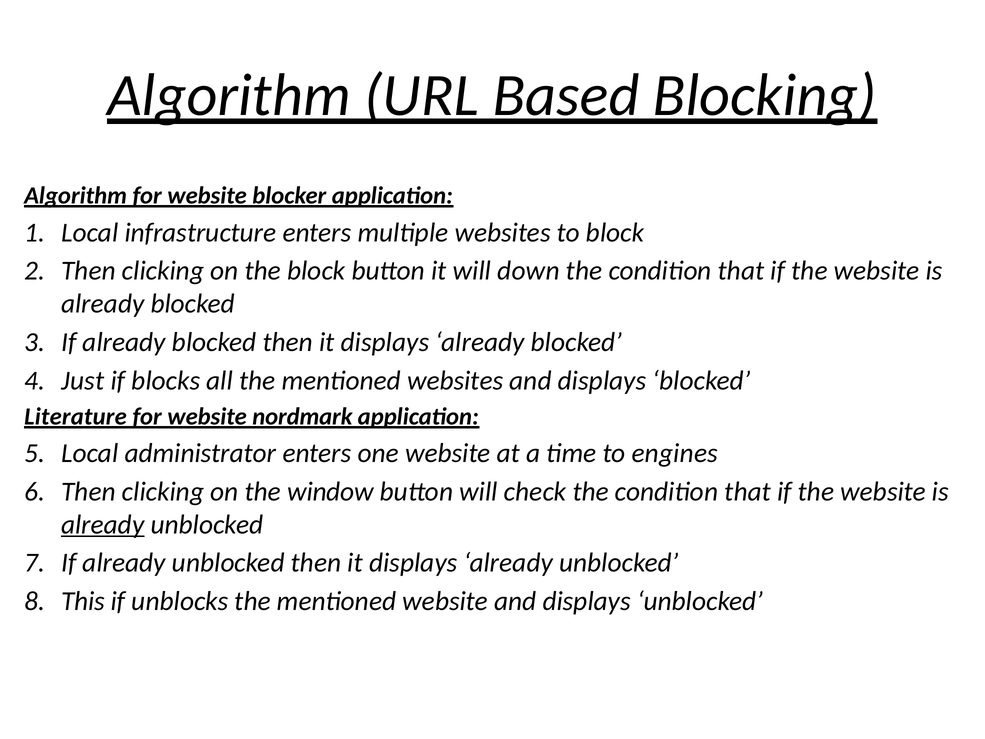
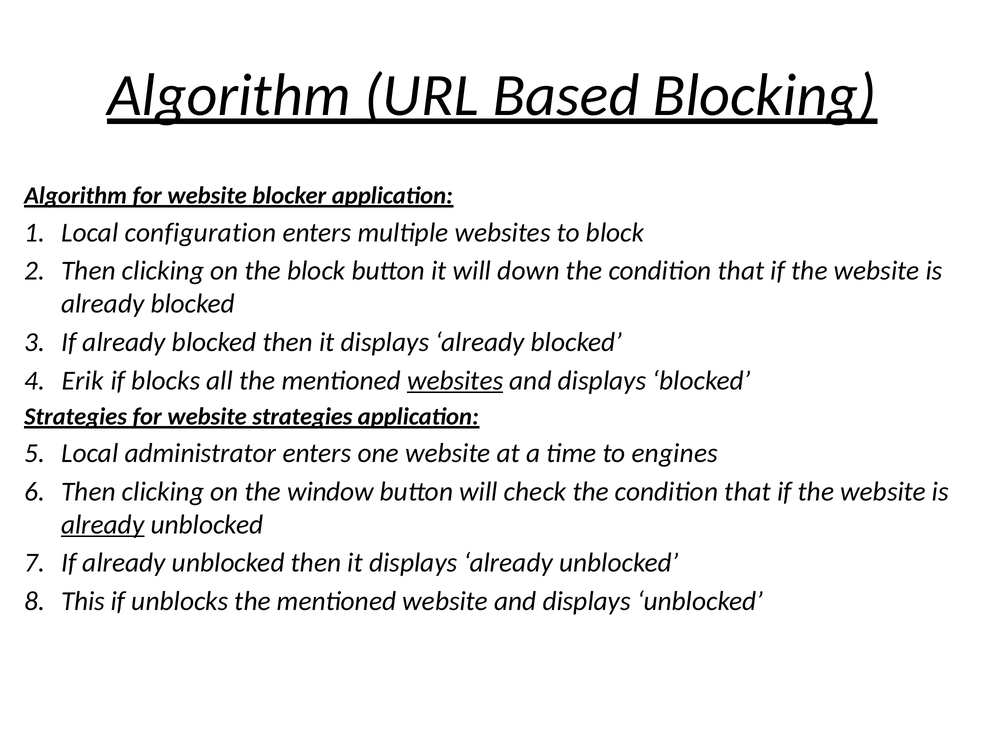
infrastructure: infrastructure -> configuration (200, 232)
Just: Just -> Erik (83, 380)
websites underline: none -> present (455, 380)
Literature: Literature -> Strategies (76, 416)
website nordmark: nordmark -> strategies (302, 416)
